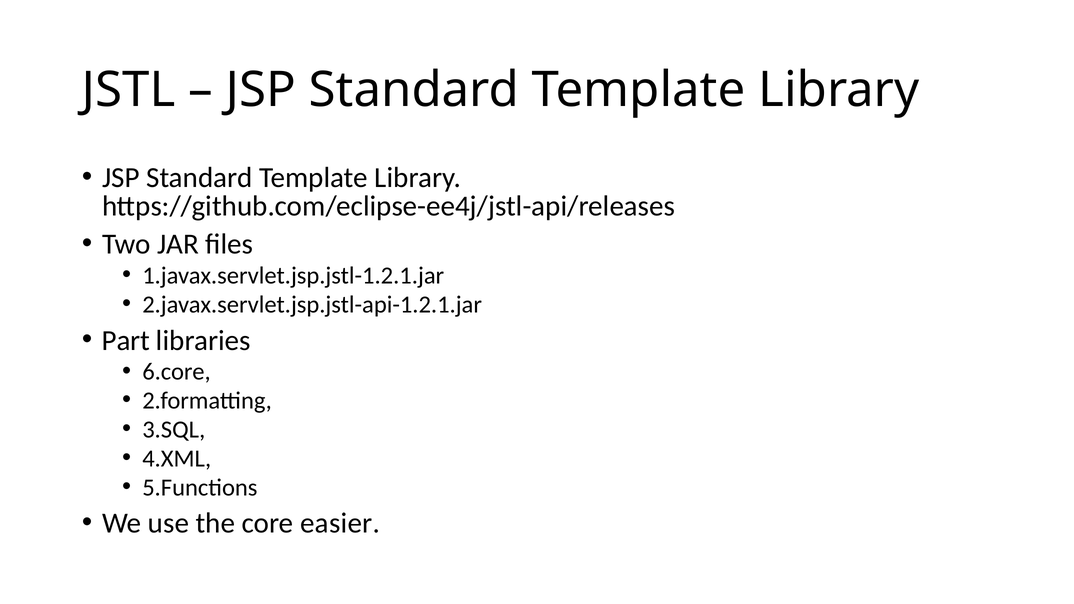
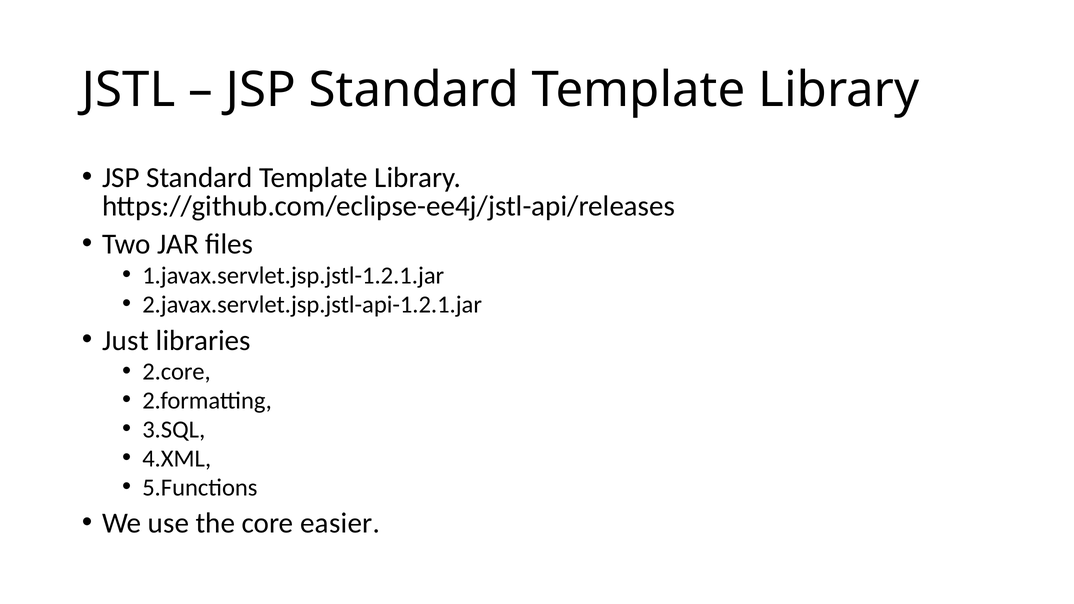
Part: Part -> Just (126, 341)
6.core: 6.core -> 2.core (176, 372)
